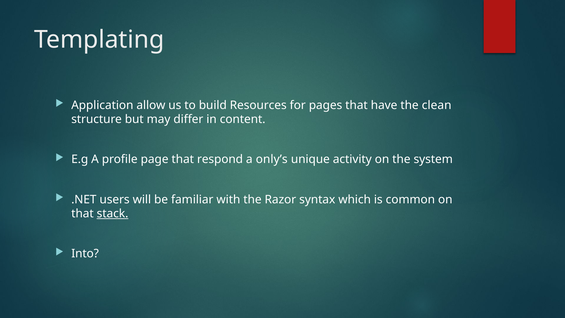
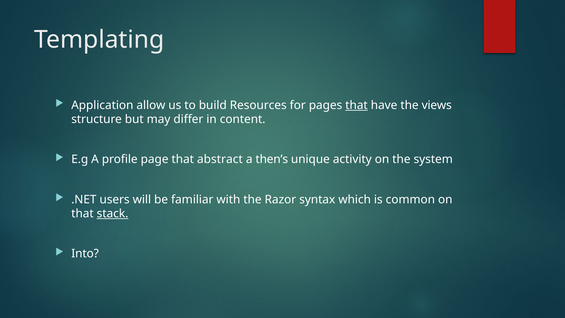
that underline: none -> present (357, 105)
clean: clean -> views (437, 105)
respond: respond -> abstract (220, 159)
only’s: only’s -> then’s (272, 159)
